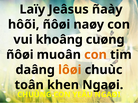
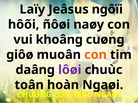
ñaày: ñaày -> ngôïi (107, 9)
ñôøi: ñôøi -> giôø (20, 55)
lôøi colour: orange -> purple (70, 70)
khen: khen -> hoàn (63, 85)
